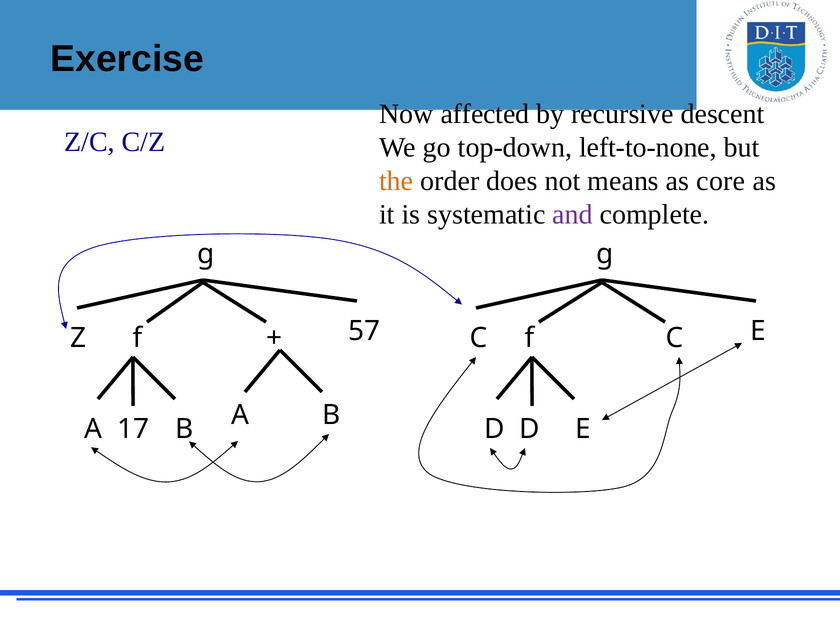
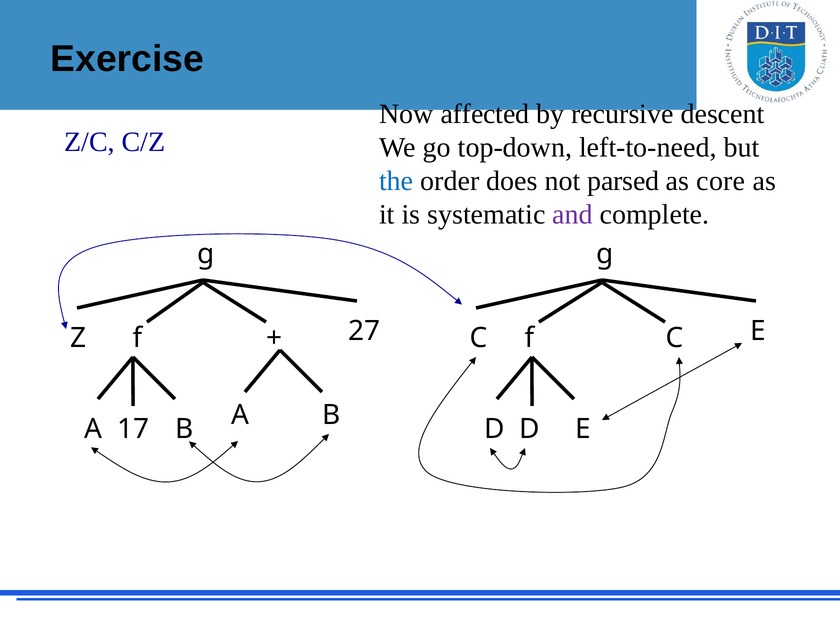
left-to-none: left-to-none -> left-to-need (648, 147)
the colour: orange -> blue (396, 181)
means: means -> parsed (623, 181)
57: 57 -> 27 (364, 331)
